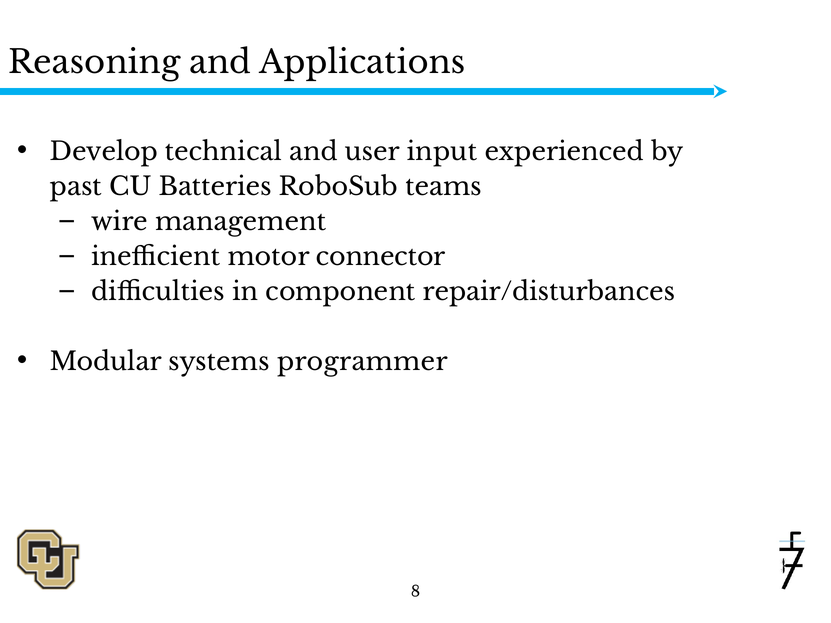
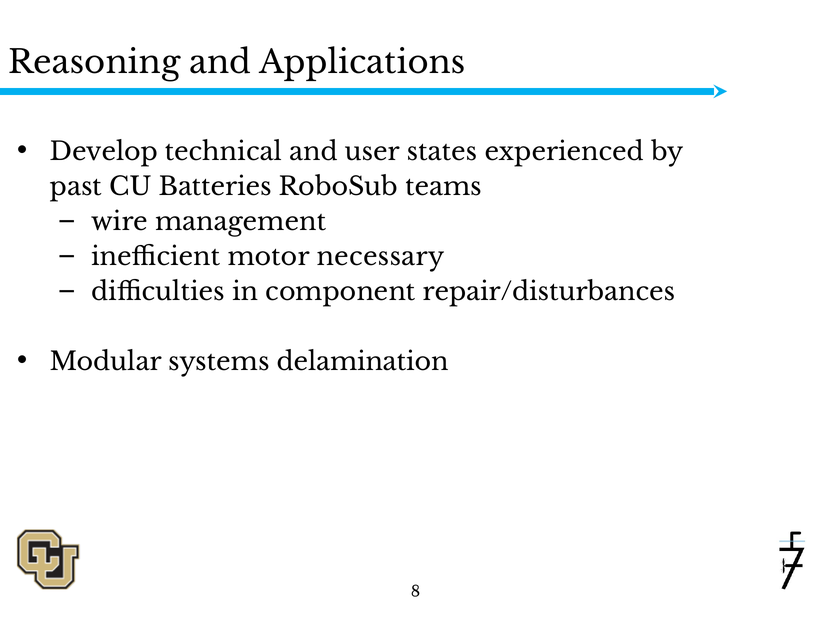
input: input -> states (442, 152)
connector: connector -> necessary (380, 257)
programmer: programmer -> delamination (363, 362)
